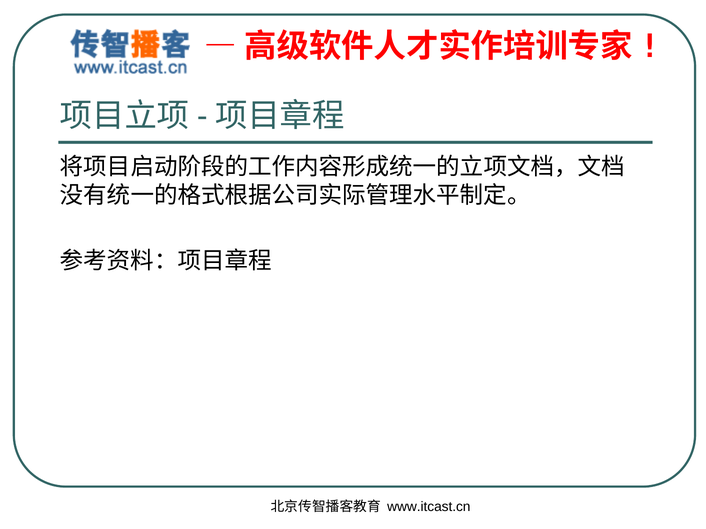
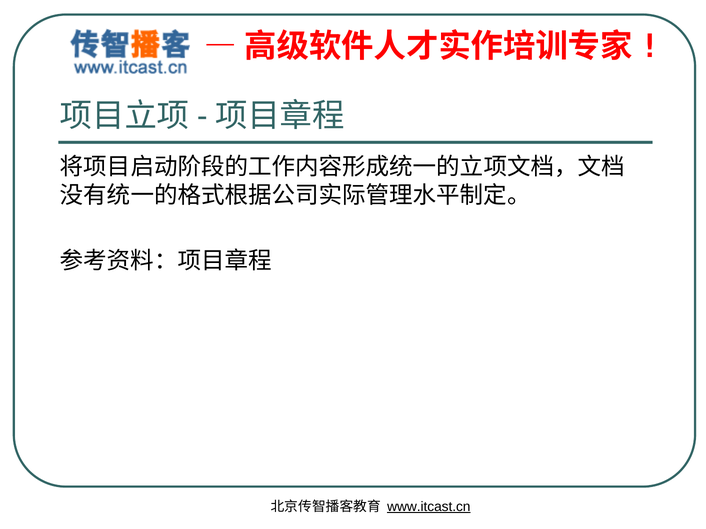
www.itcast.cn underline: none -> present (429, 507)
